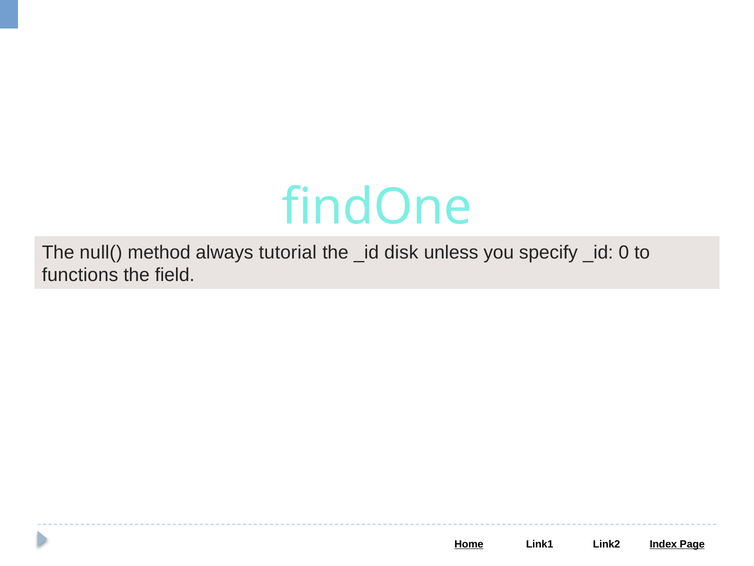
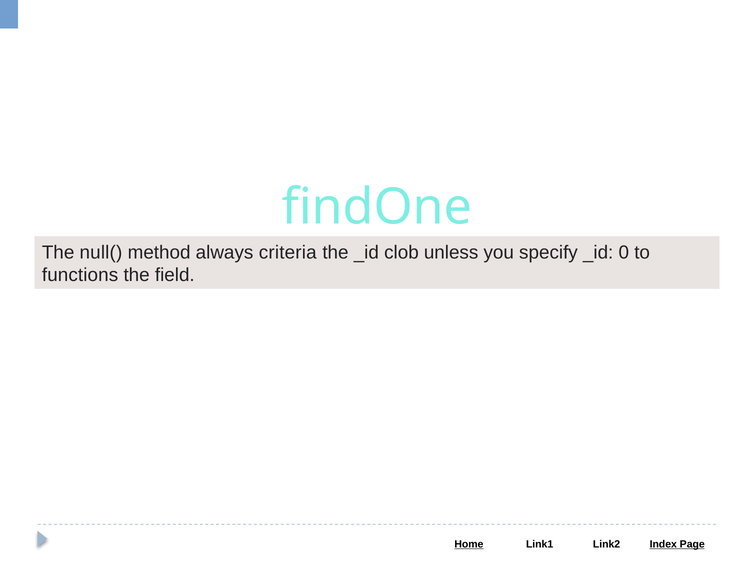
tutorial: tutorial -> criteria (288, 252)
disk: disk -> clob (401, 252)
